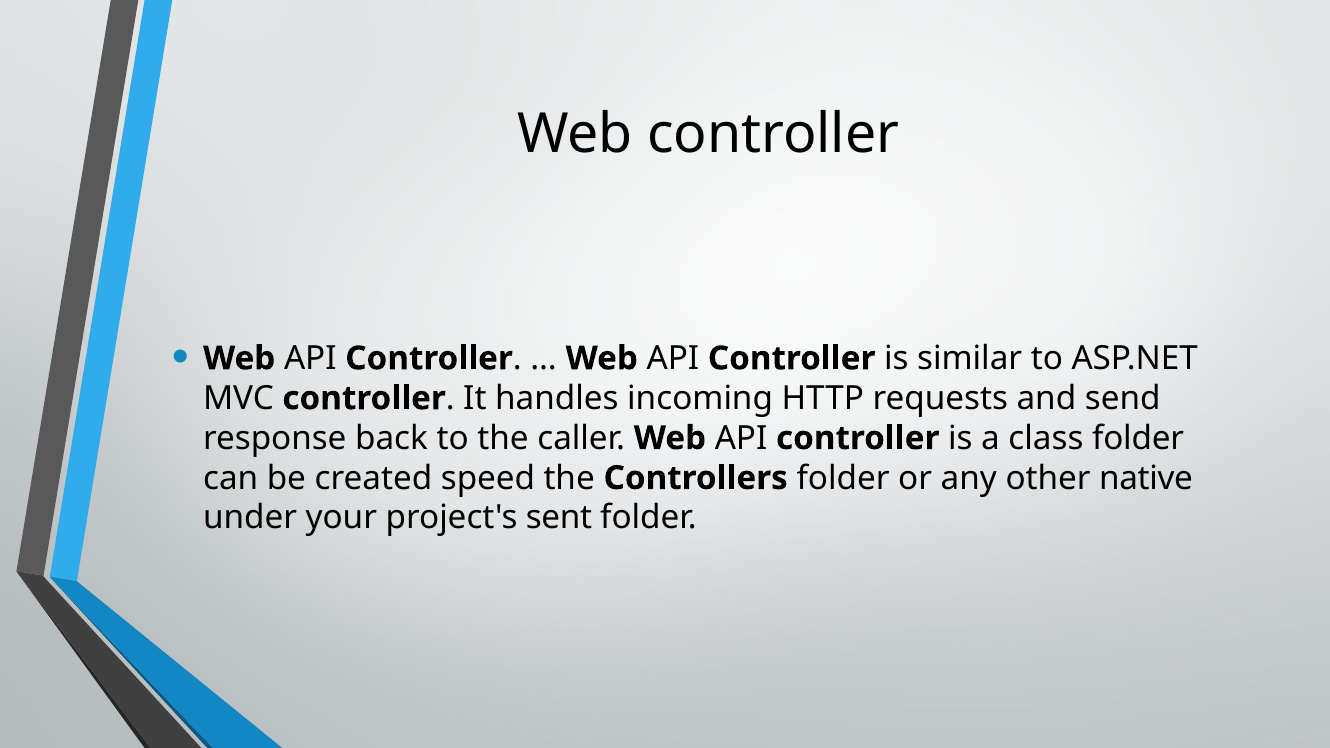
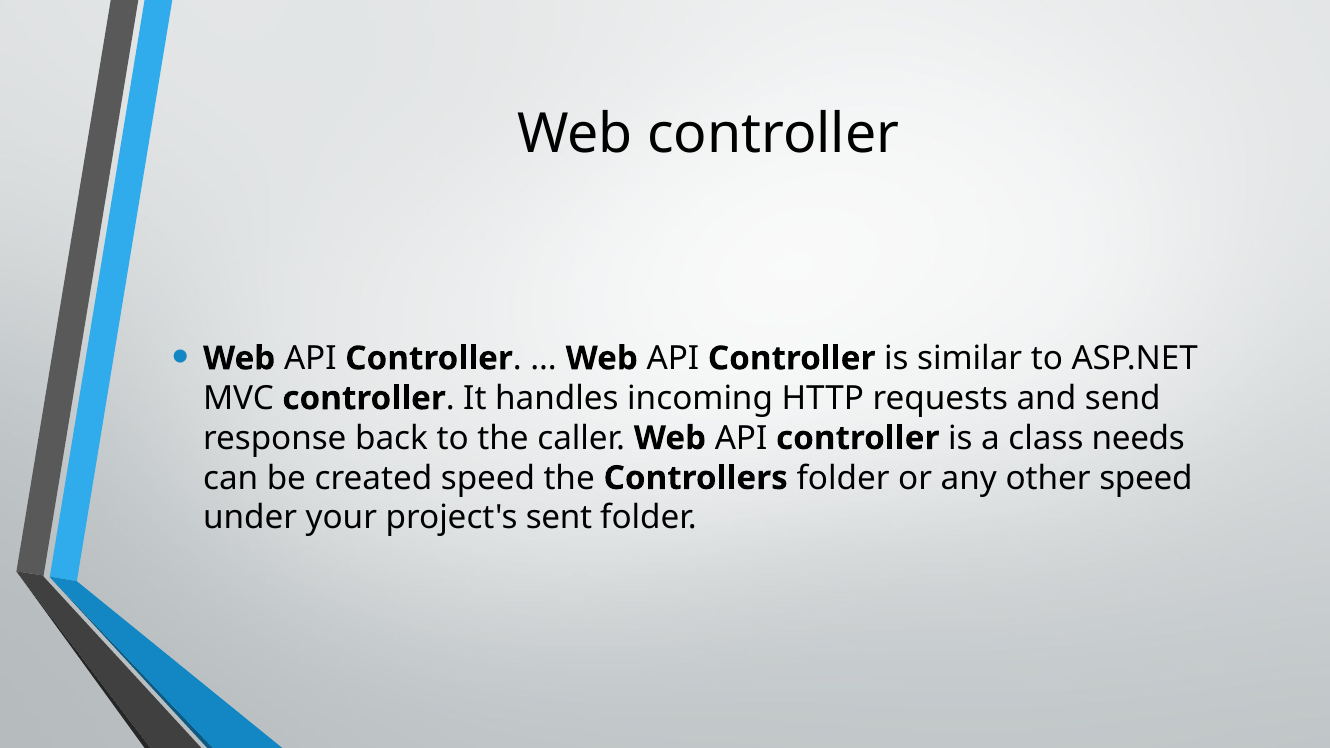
class folder: folder -> needs (1138, 438)
other native: native -> speed (1146, 478)
